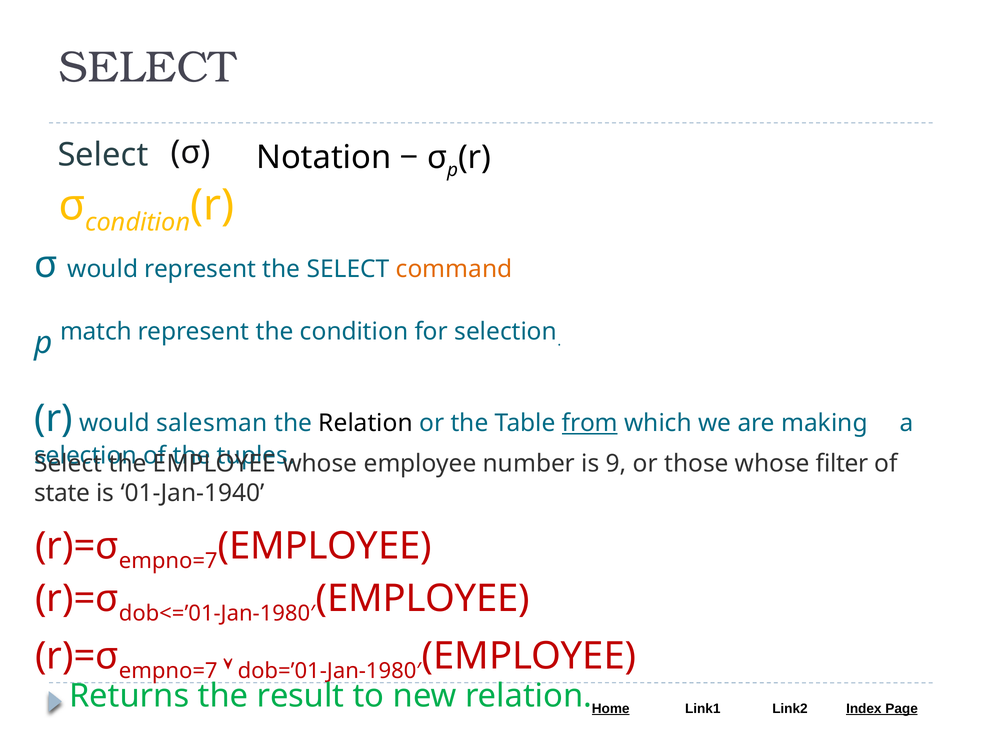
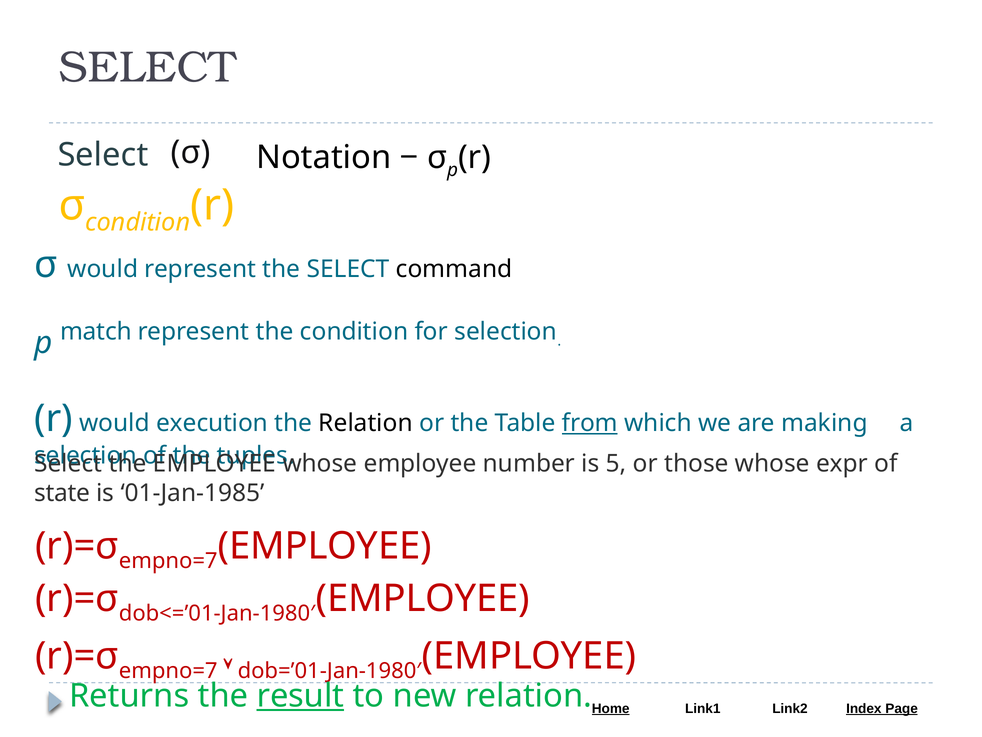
command colour: orange -> black (454, 269)
salesman: salesman -> execution (212, 423)
9: 9 -> 5 (616, 463)
filter: filter -> expr (842, 463)
01-Jan-1940: 01-Jan-1940 -> 01-Jan-1985 (193, 493)
result underline: none -> present (300, 695)
